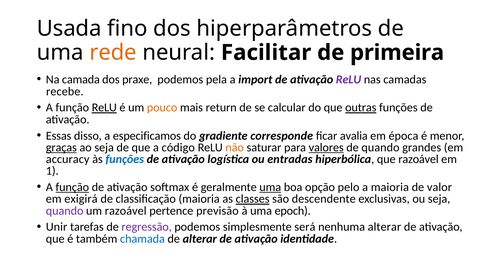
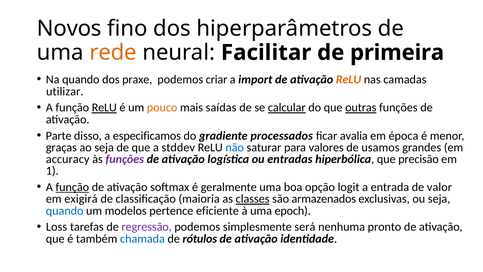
Usada: Usada -> Novos (69, 29)
Na camada: camada -> quando (81, 80)
pela: pela -> criar (217, 80)
ReLU colour: purple -> orange (349, 80)
recebe: recebe -> utilizar (65, 91)
return: return -> saídas (221, 108)
calcular underline: none -> present (287, 108)
Essas: Essas -> Parte (59, 136)
corresponde: corresponde -> processados (282, 136)
graças underline: present -> none (61, 147)
código: código -> stddev (178, 147)
não colour: orange -> blue (235, 147)
valores underline: present -> none (326, 147)
de quando: quando -> usamos (380, 147)
funções colour: blue -> purple (125, 159)
que razoável: razoável -> precisão (418, 159)
uma underline: present -> none (270, 187)
pelo: pelo -> logit (349, 187)
a maioria: maioria -> entrada (390, 187)
descendente: descendente -> armazenados (324, 199)
quando colour: purple -> blue (65, 210)
um razoável: razoável -> modelos (126, 210)
previsão: previsão -> eficiente (217, 210)
Unir: Unir -> Loss (57, 227)
nenhuma alterar: alterar -> pronto (385, 227)
de alterar: alterar -> rótulos (200, 238)
